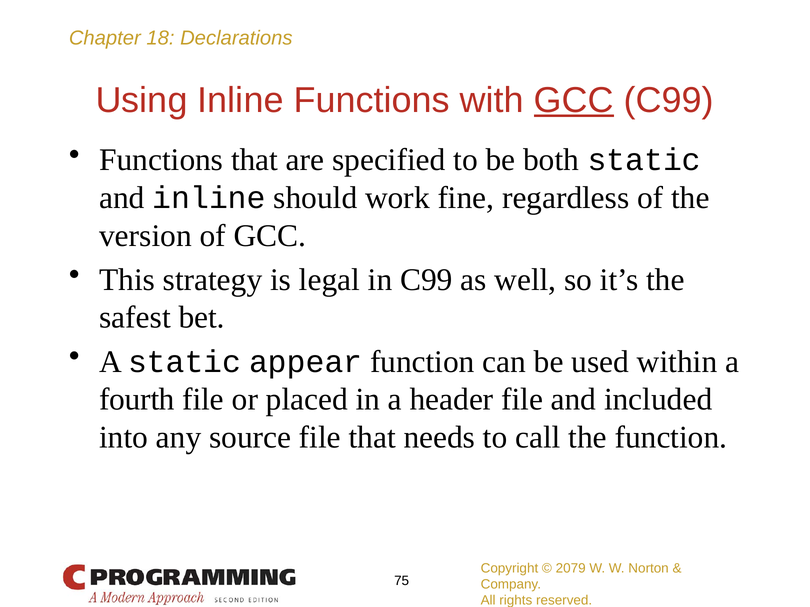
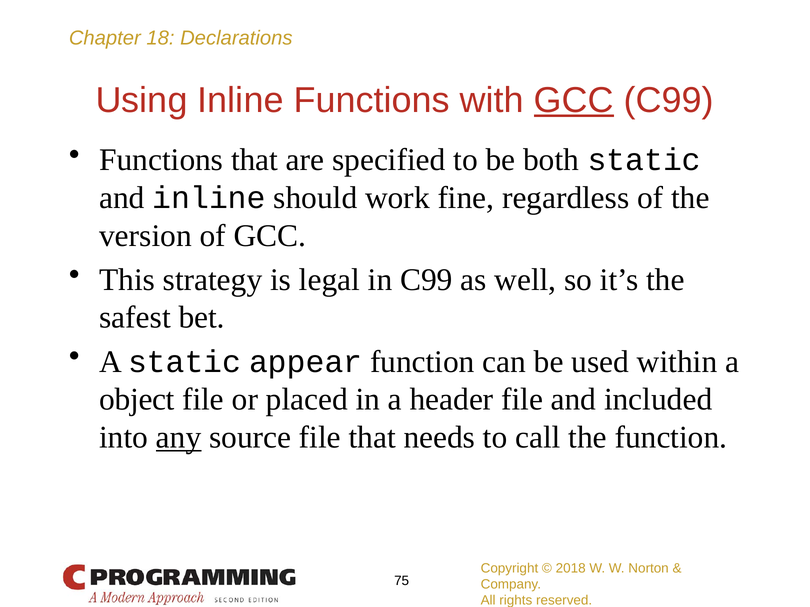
fourth: fourth -> object (137, 400)
any underline: none -> present (179, 438)
2079: 2079 -> 2018 (571, 569)
